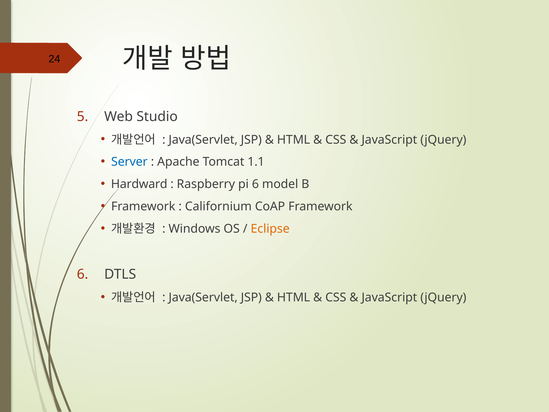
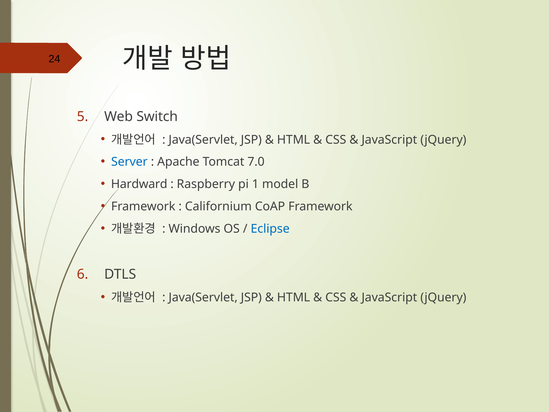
Studio: Studio -> Switch (157, 117)
1.1: 1.1 -> 7.0 (256, 162)
pi 6: 6 -> 1 (255, 184)
Eclipse colour: orange -> blue (270, 229)
